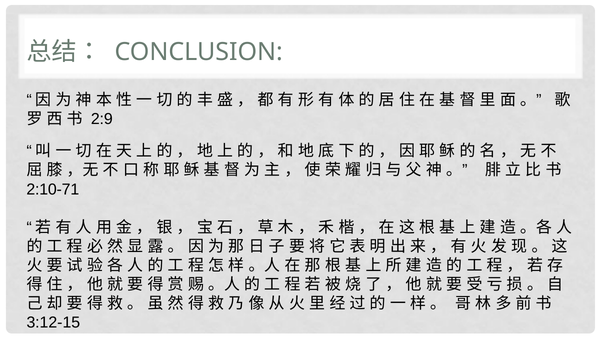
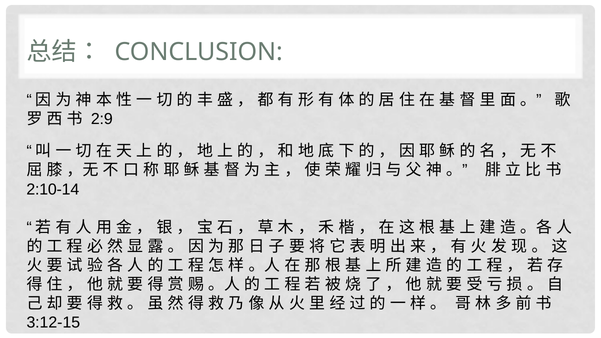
2:10-71: 2:10-71 -> 2:10-14 (53, 189)
